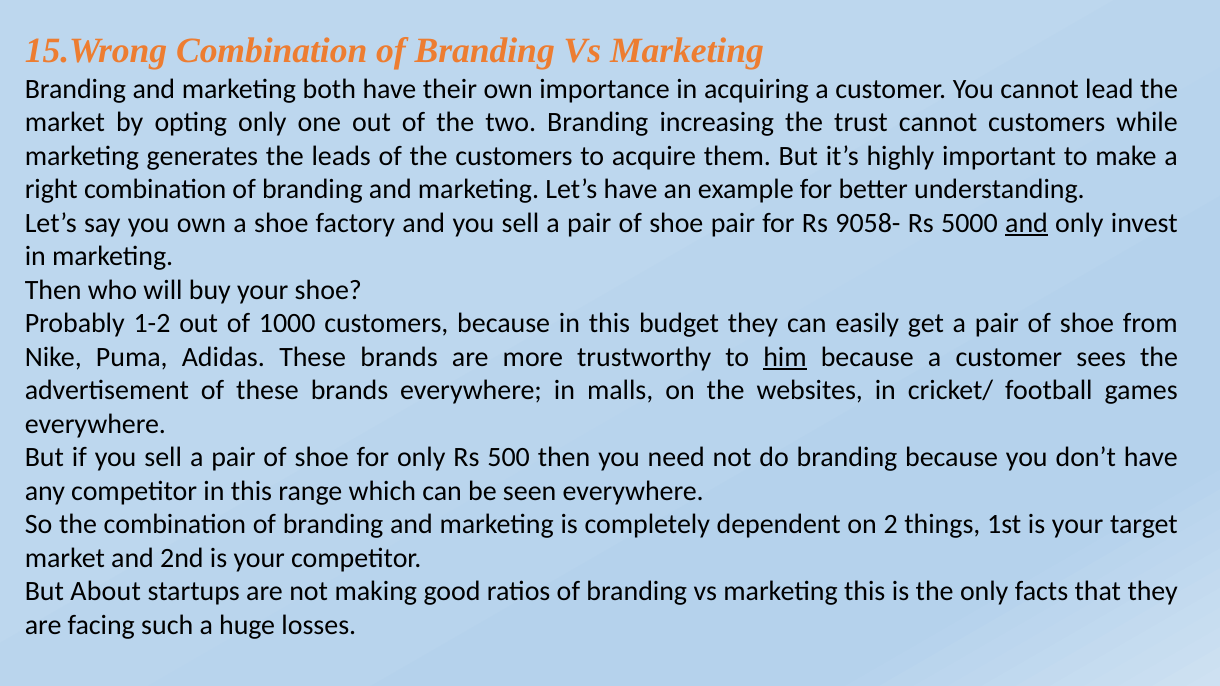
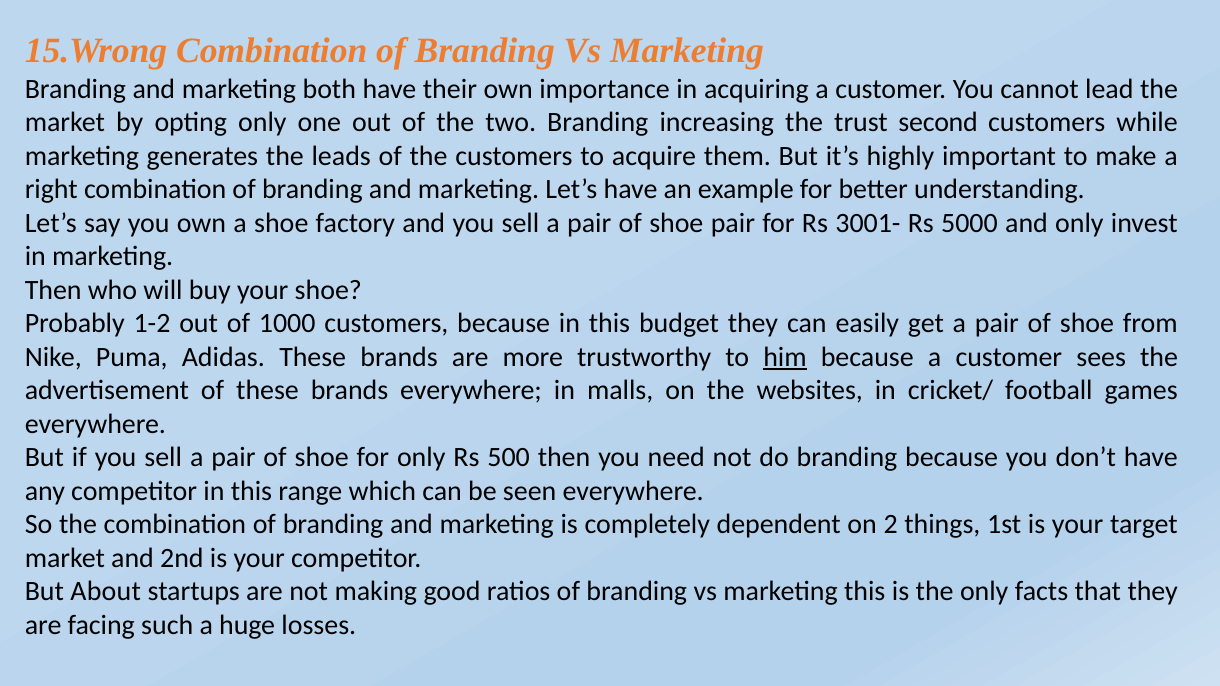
trust cannot: cannot -> second (938, 122)
9058-: 9058- -> 3001- (868, 223)
and underline: present -> none (1027, 223)
